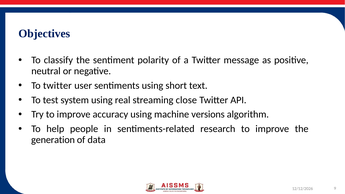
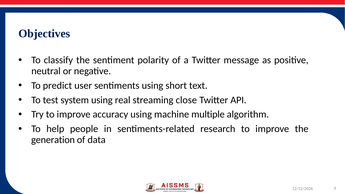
To twitter: twitter -> predict (57, 86)
versions: versions -> multiple (208, 114)
